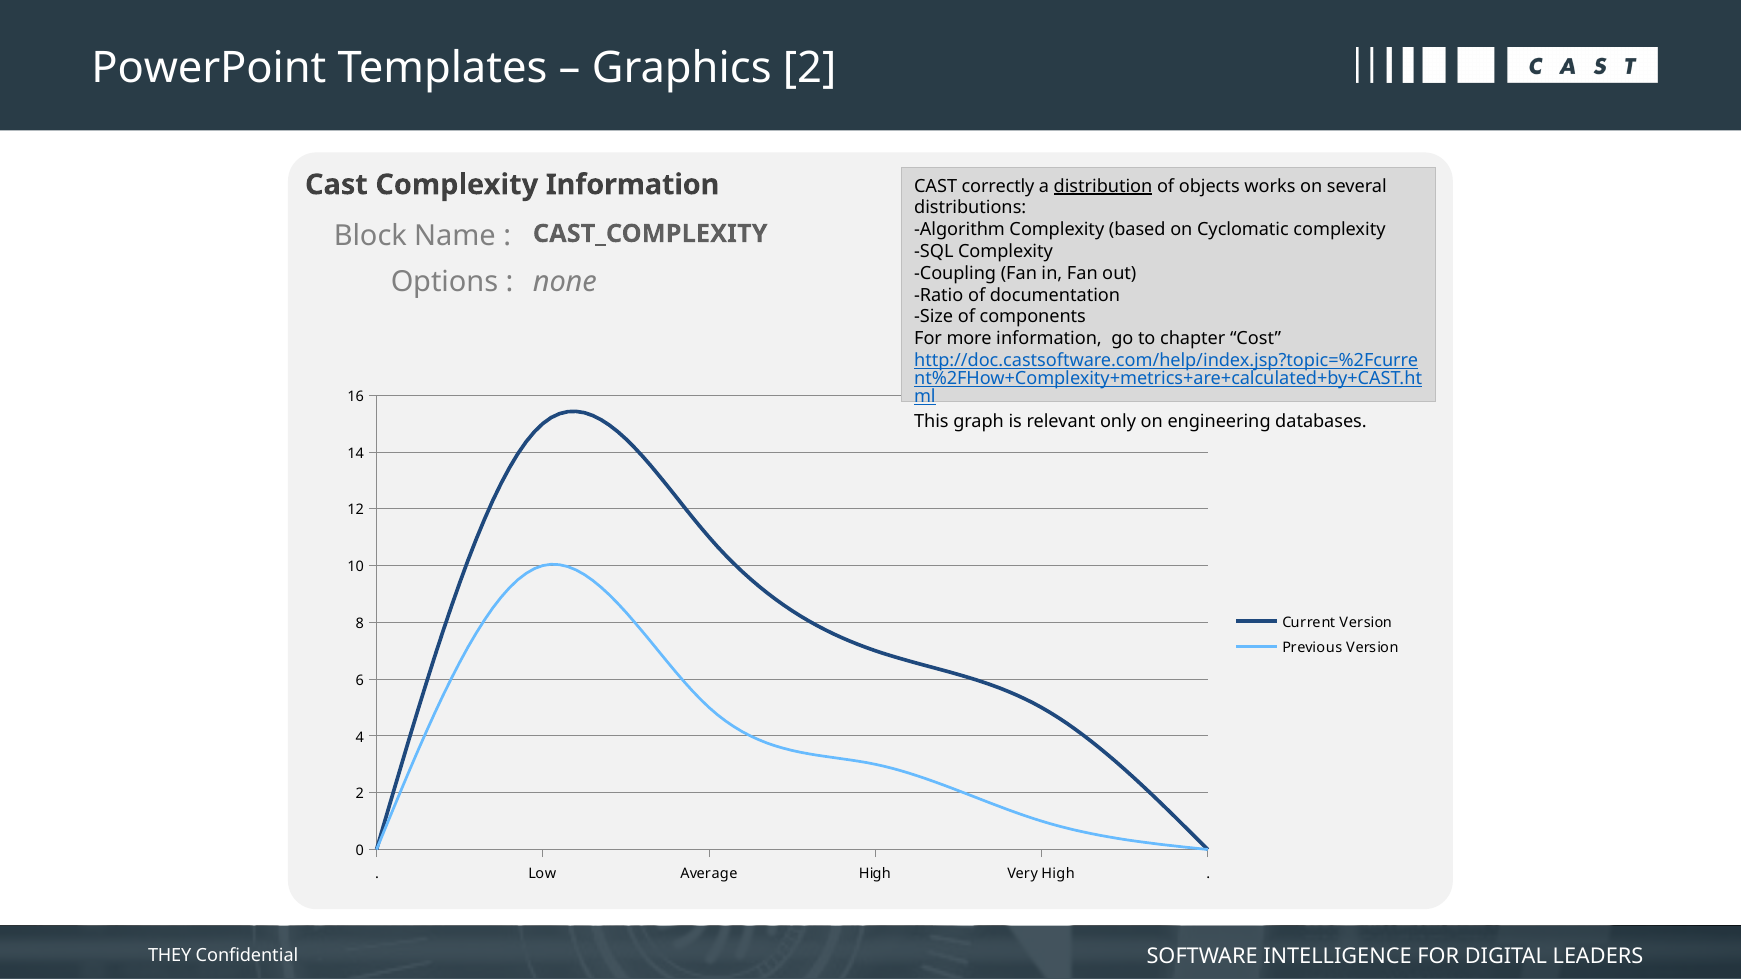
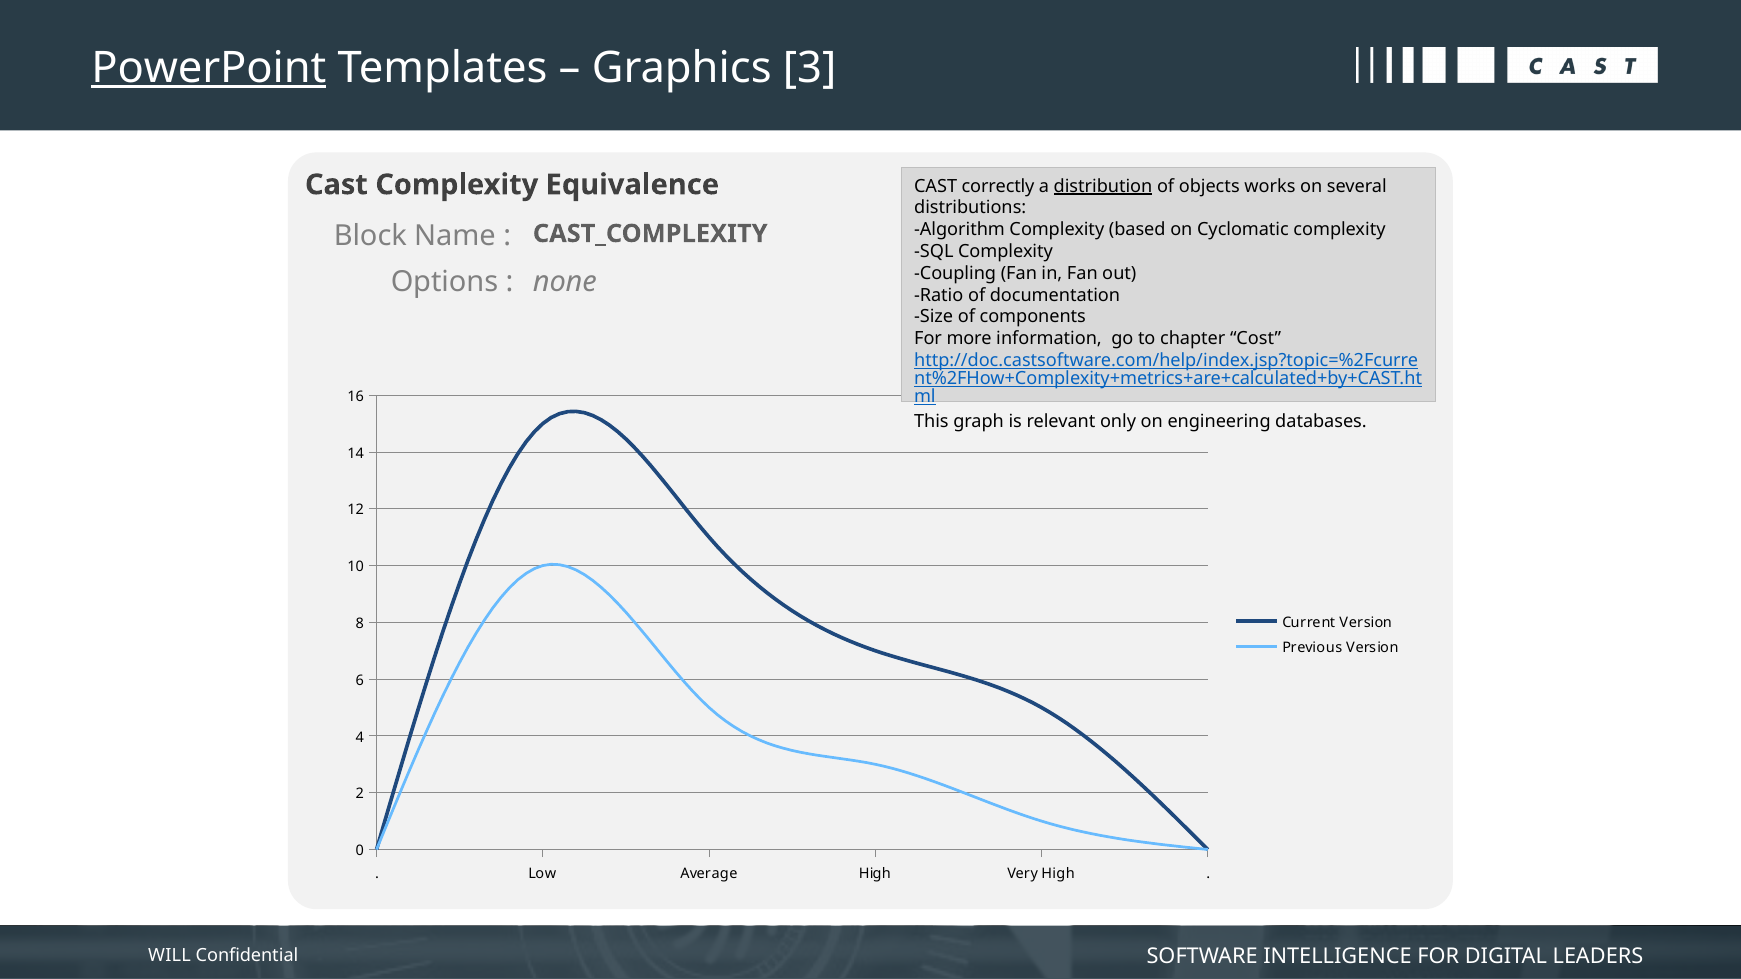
PowerPoint underline: none -> present (209, 68)
Graphics 2: 2 -> 3 (810, 68)
Complexity Information: Information -> Equivalence (632, 185)
THEY: THEY -> WILL (170, 956)
